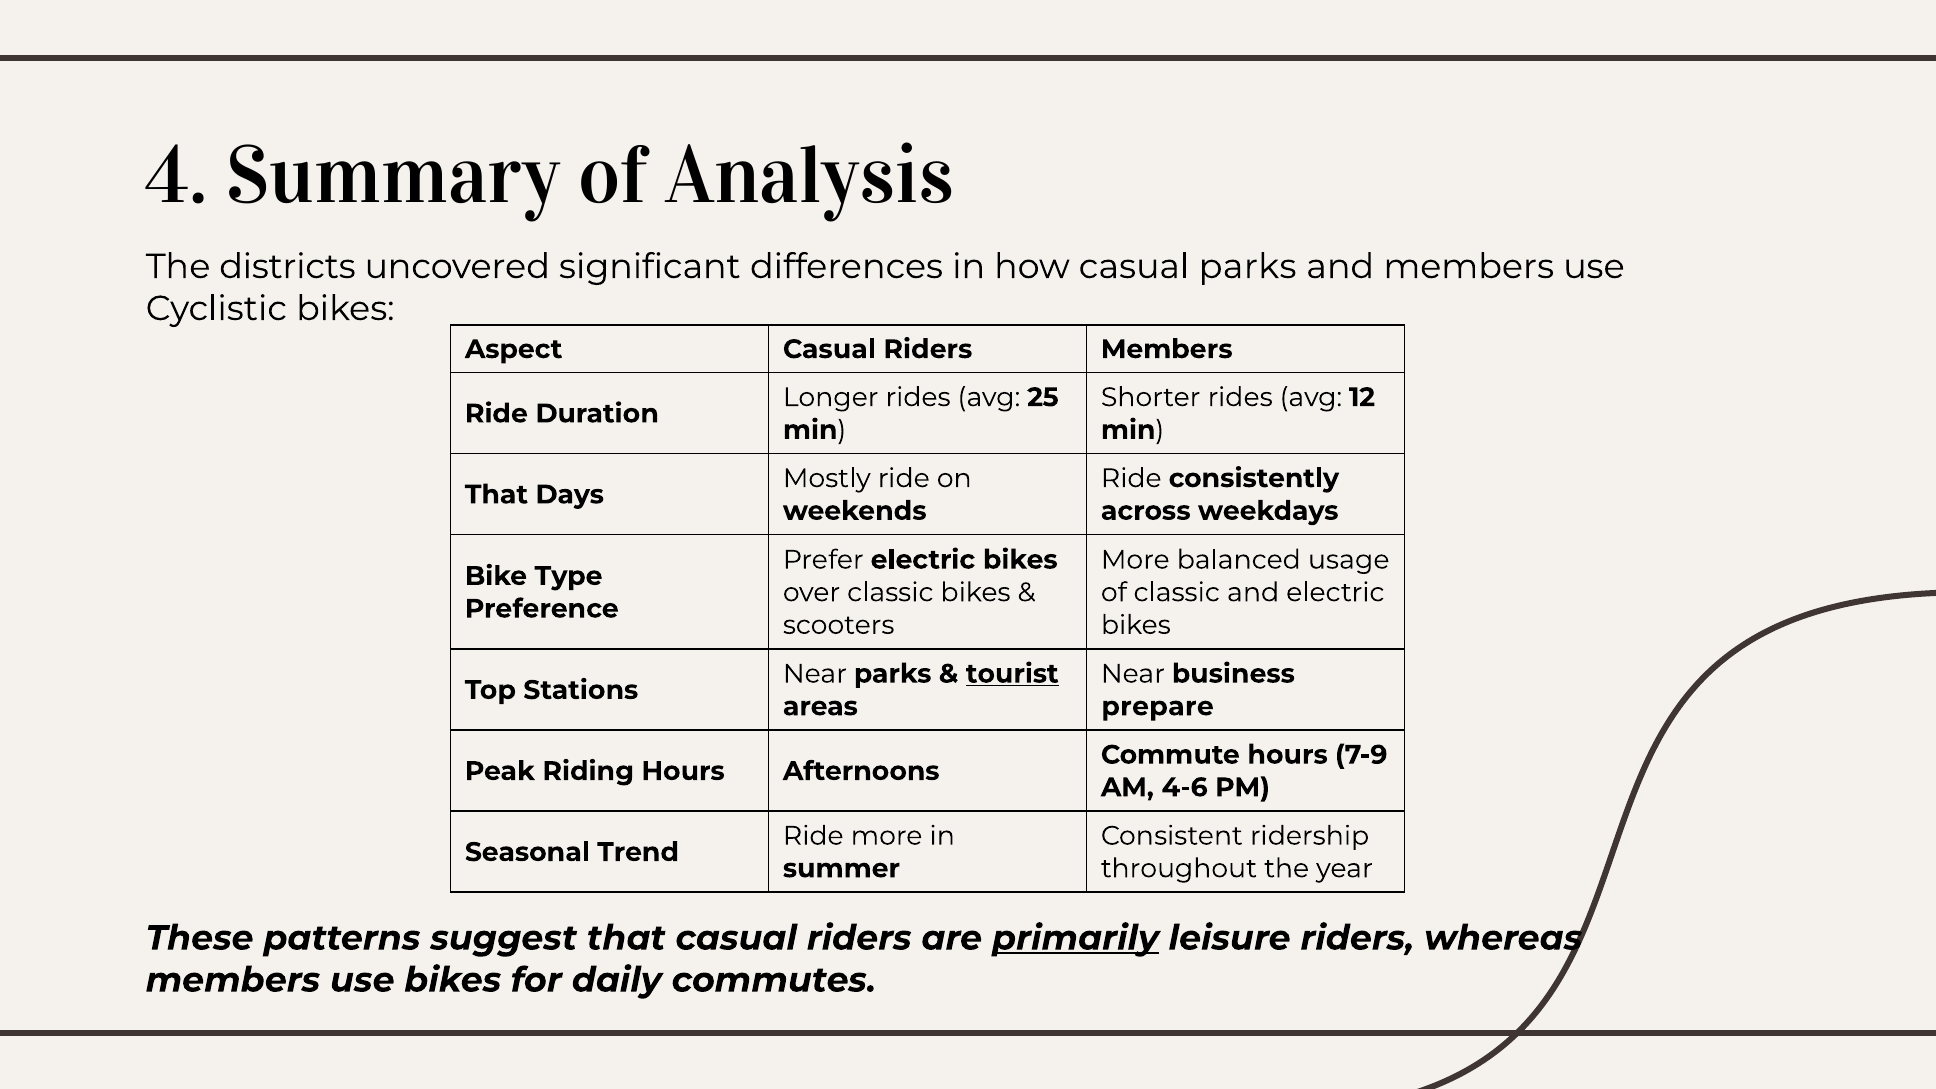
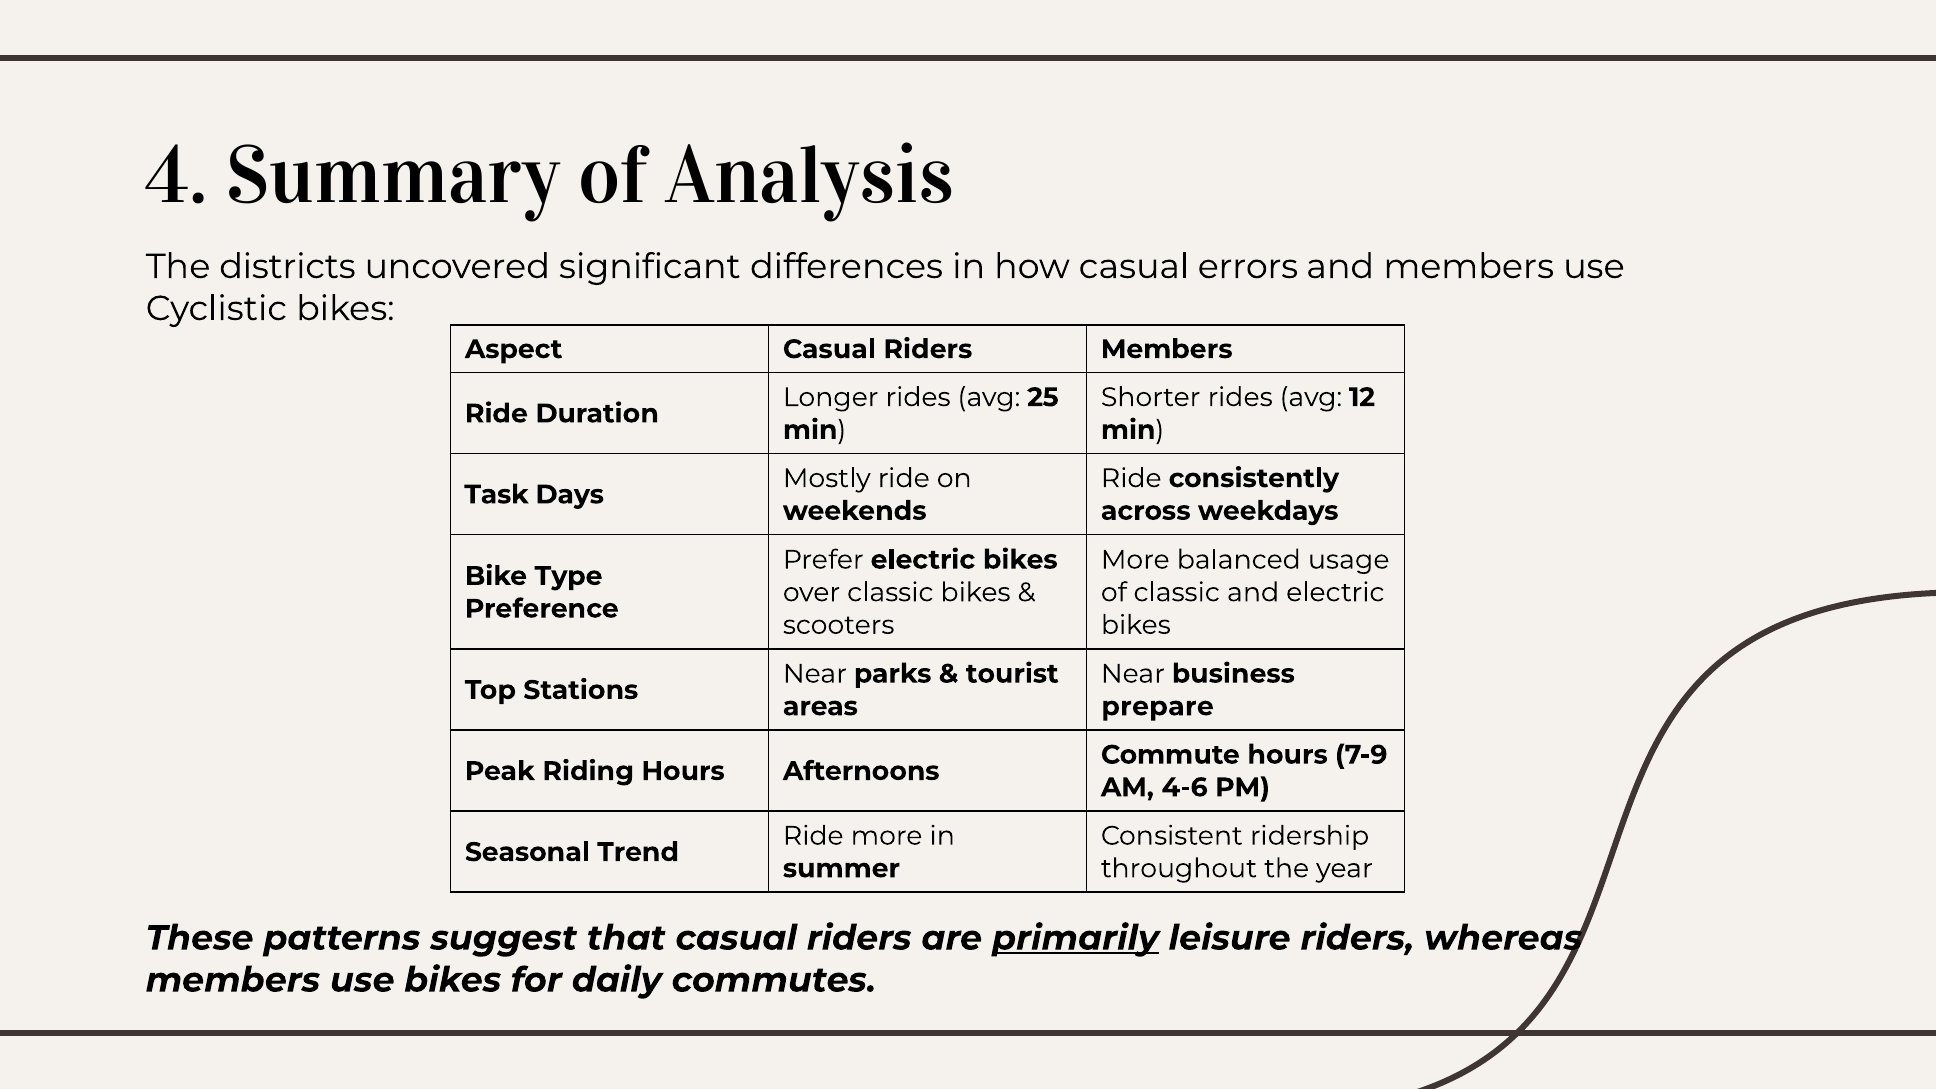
casual parks: parks -> errors (1248, 267)
That: That -> Task (497, 495)
tourist underline: present -> none (1012, 674)
